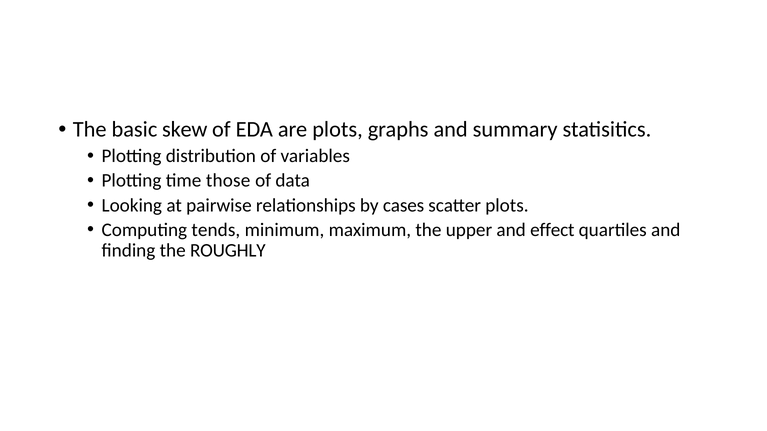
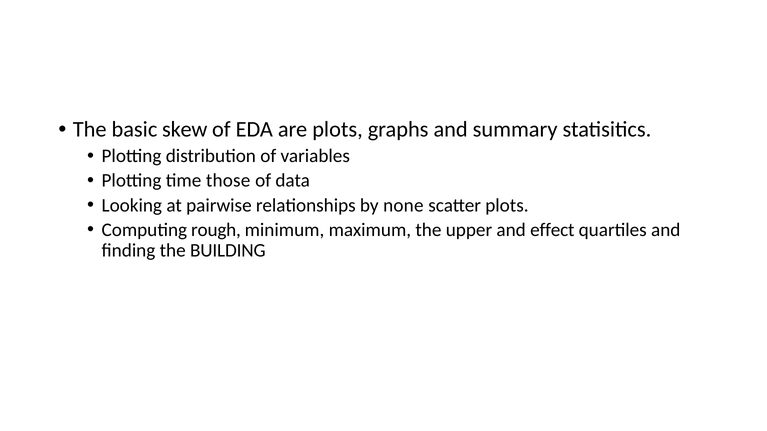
cases: cases -> none (403, 205)
tends: tends -> rough (216, 230)
ROUGHLY: ROUGHLY -> BUILDING (228, 251)
